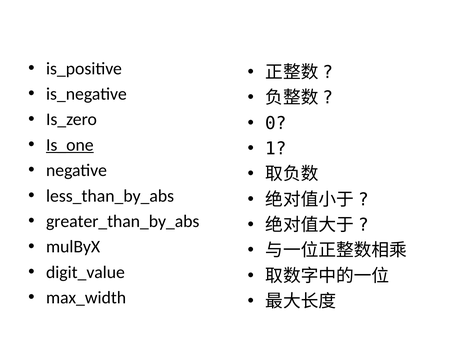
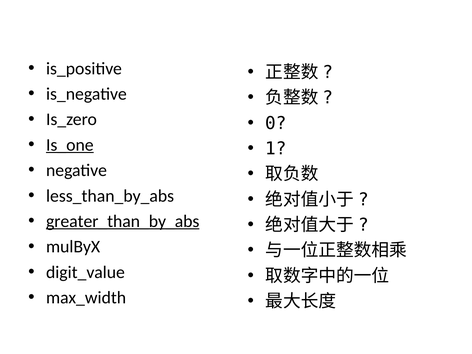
greater_than_by_abs underline: none -> present (123, 221)
